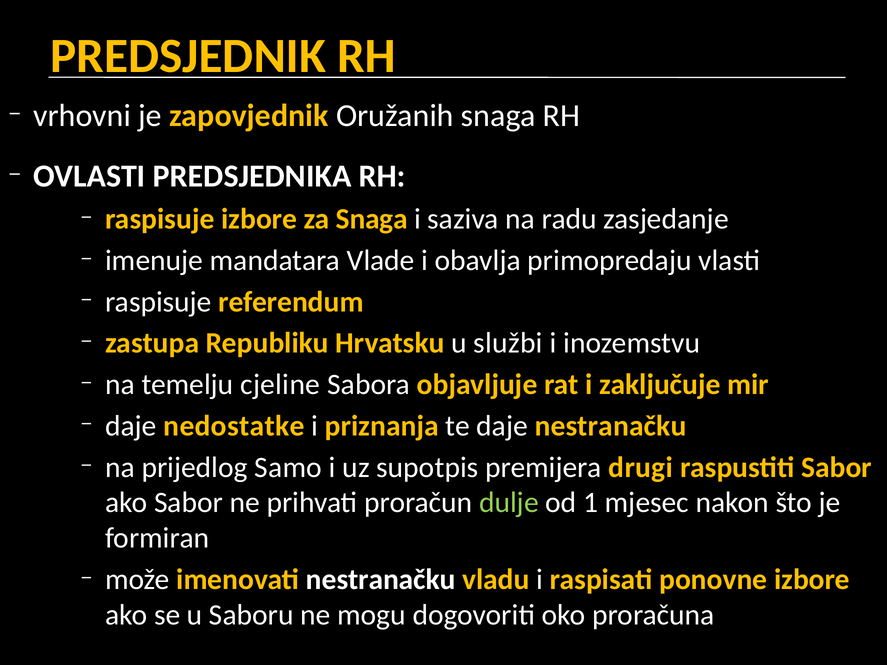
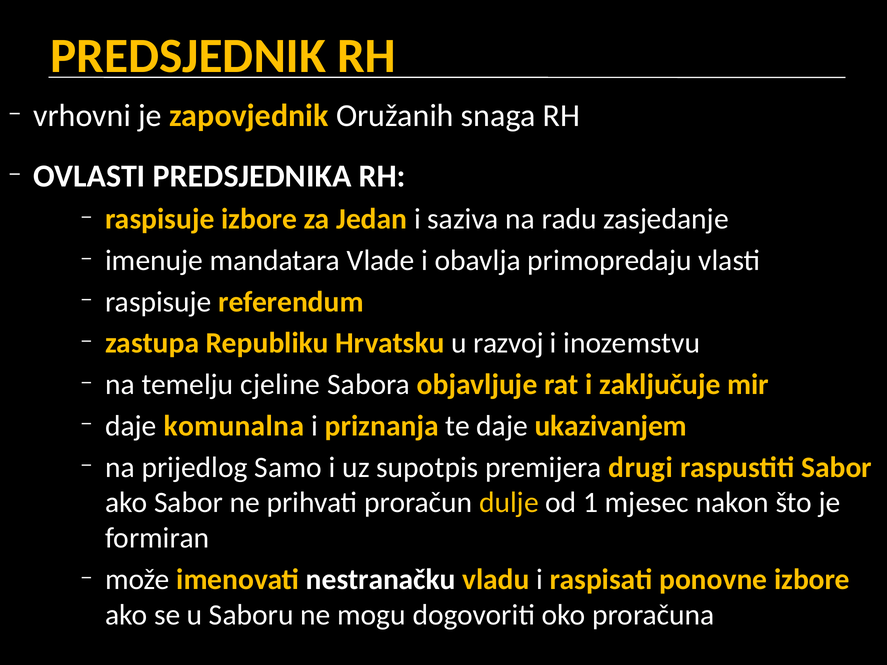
za Snaga: Snaga -> Jedan (372, 219)
službi: službi -> razvoj (508, 343)
nedostatke: nedostatke -> komunalna (234, 426)
daje nestranačku: nestranačku -> ukazivanjem (611, 426)
dulje colour: light green -> yellow (509, 503)
